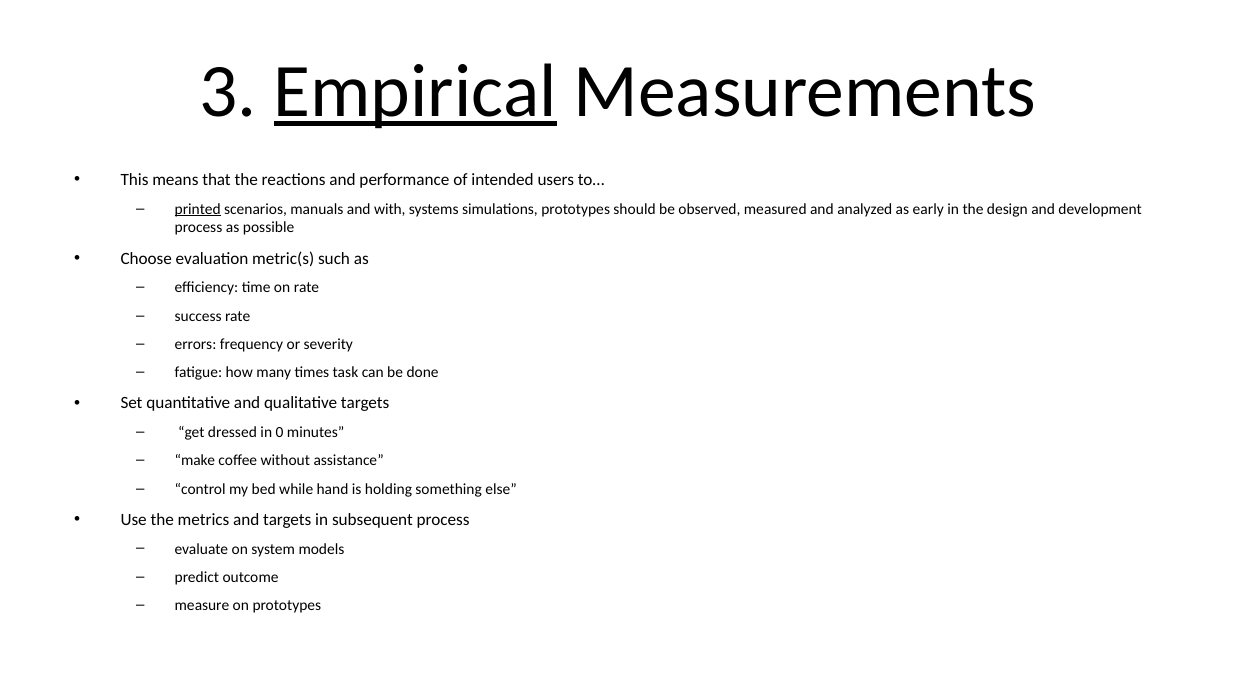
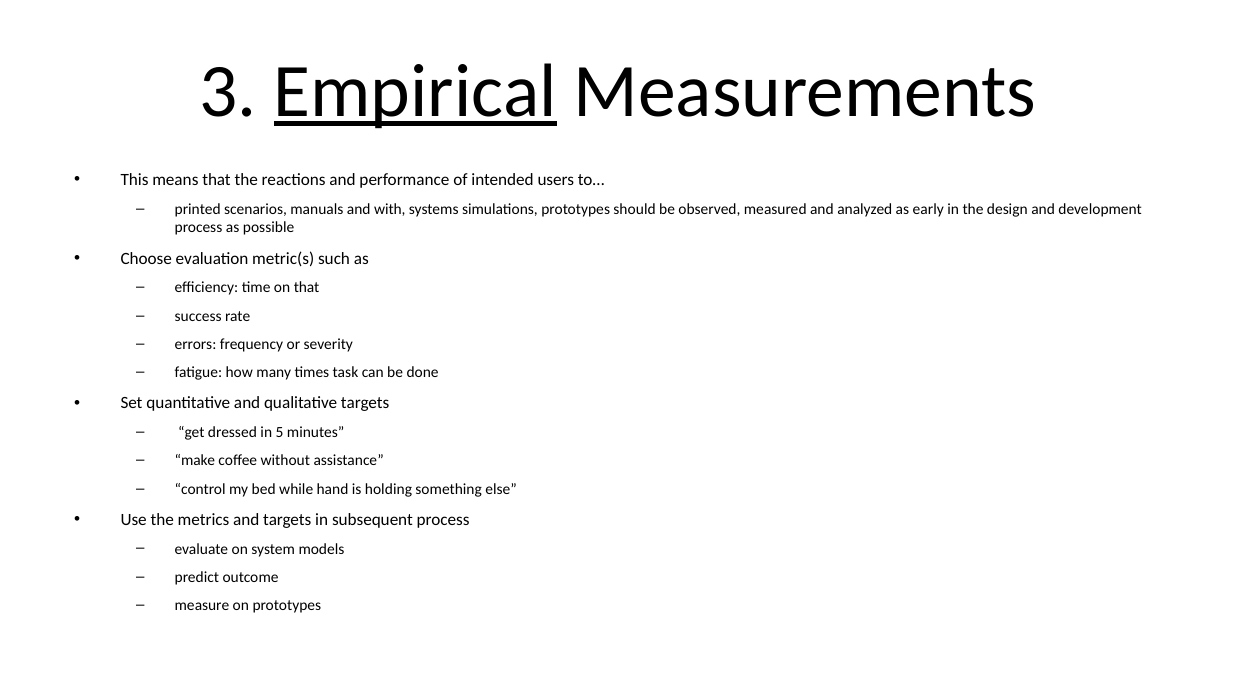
printed underline: present -> none (198, 209)
on rate: rate -> that (306, 288)
0: 0 -> 5 (280, 432)
